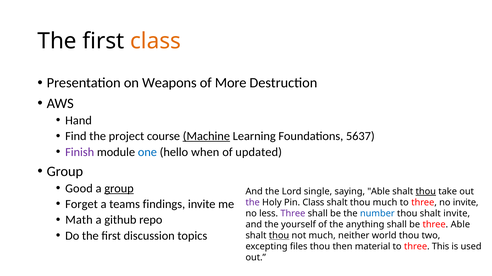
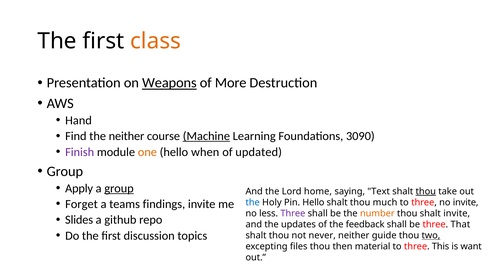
Weapons underline: none -> present (169, 83)
the project: project -> neither (127, 137)
5637: 5637 -> 3090 (360, 137)
one colour: blue -> orange (147, 152)
Good: Good -> Apply (79, 189)
single: single -> home (318, 192)
saying Able: Able -> Text (379, 192)
the colour: purple -> blue (253, 203)
Pin Class: Class -> Hello (313, 203)
number colour: blue -> orange (377, 214)
Math: Math -> Slides (79, 220)
yourself: yourself -> updates (298, 225)
anything: anything -> feedback (365, 225)
three Able: Able -> That (460, 225)
thou underline: present -> none (279, 236)
not much: much -> never (322, 236)
world: world -> guide (384, 236)
two underline: none -> present (431, 236)
used: used -> want (471, 247)
